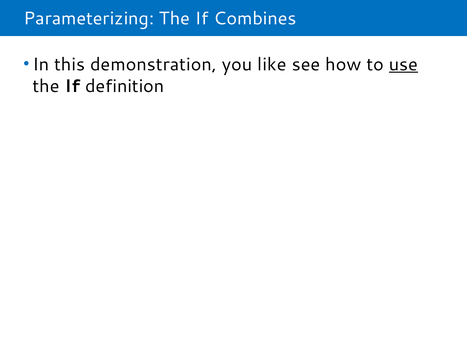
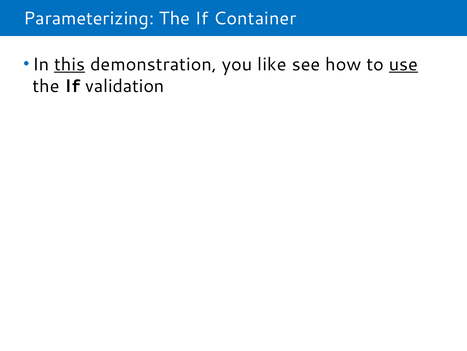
Combines: Combines -> Container (255, 18)
this underline: none -> present (70, 64)
definition: definition -> validation (125, 86)
